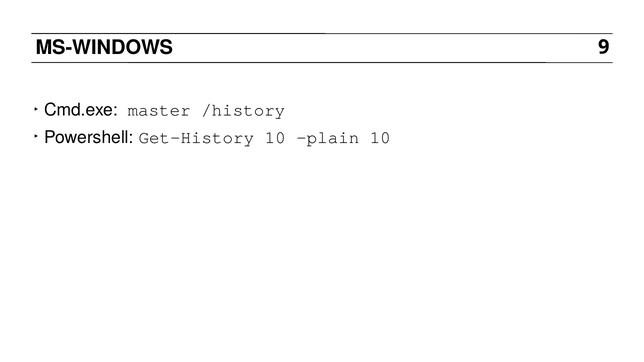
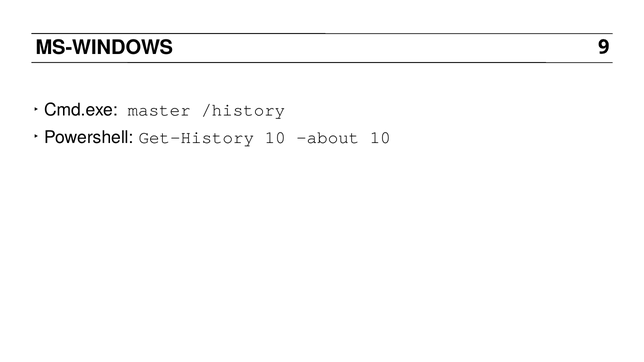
plain: plain -> about (328, 137)
